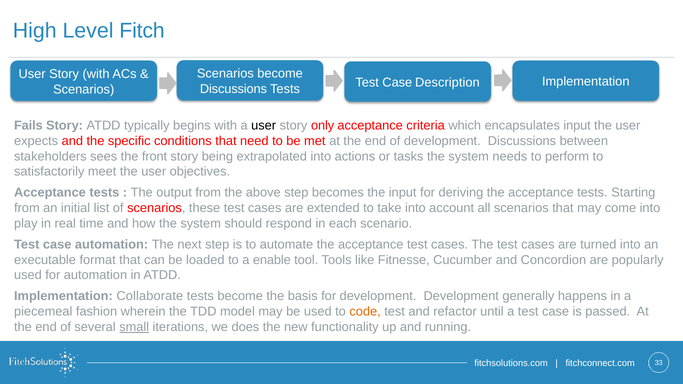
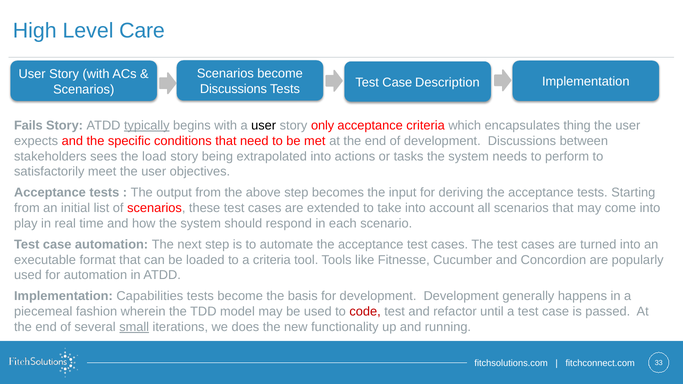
Fitch: Fitch -> Care (142, 31)
typically underline: none -> present (147, 126)
encapsulates input: input -> thing (577, 126)
front: front -> load (154, 156)
a enable: enable -> criteria (272, 260)
Collaborate: Collaborate -> Capabilities (150, 296)
code colour: orange -> red (365, 312)
